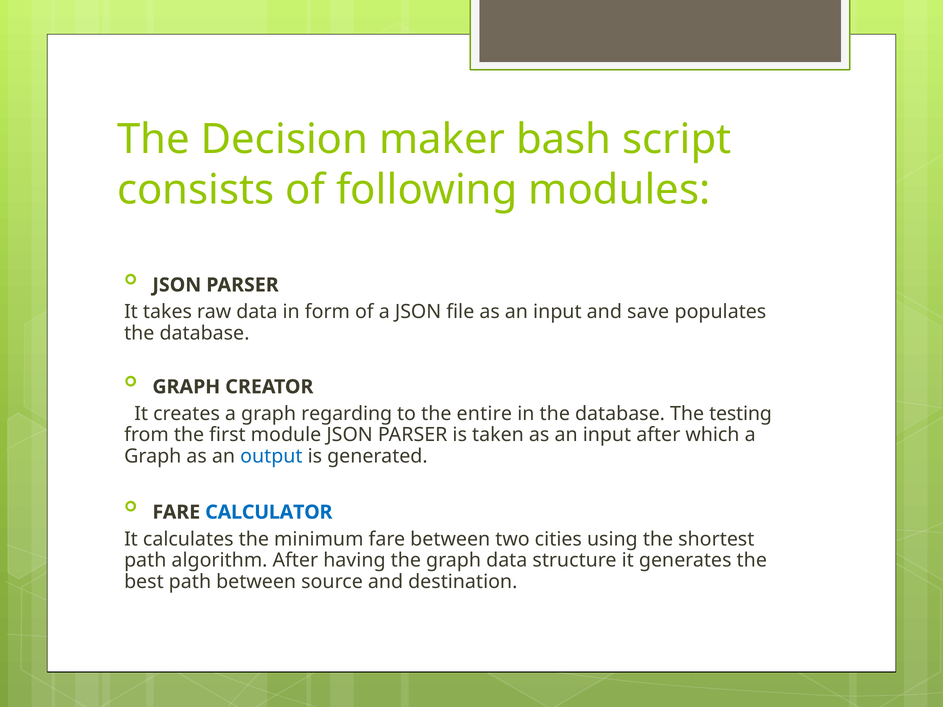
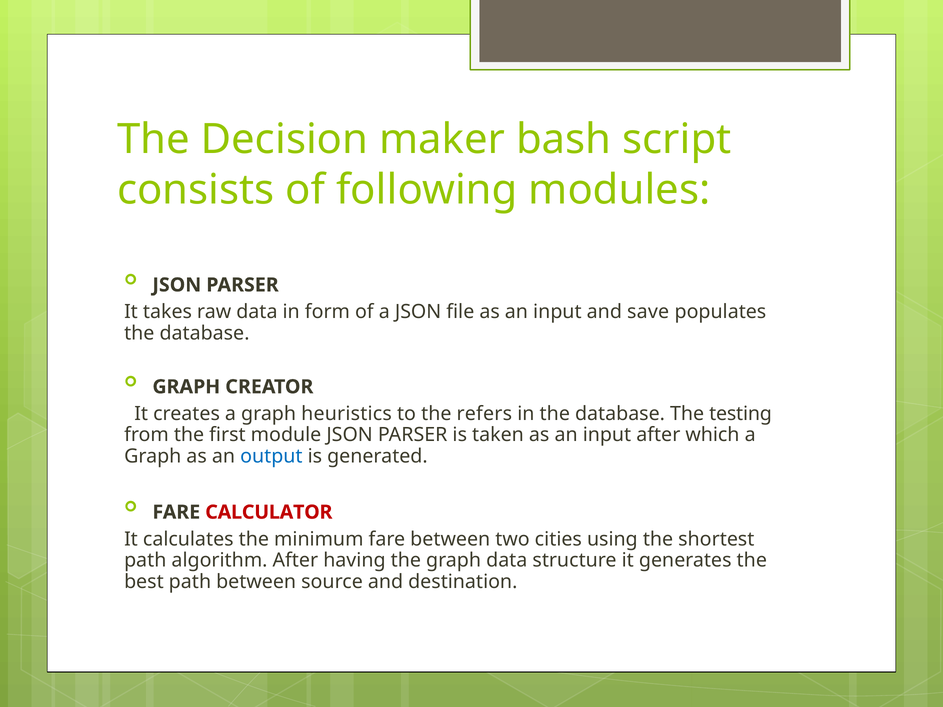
regarding: regarding -> heuristics (347, 414)
entire: entire -> refers (484, 414)
CALCULATOR colour: blue -> red (269, 512)
